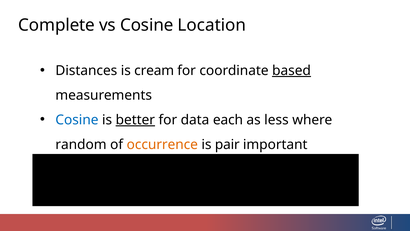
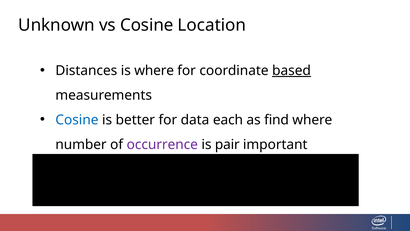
Complete: Complete -> Unknown (57, 25)
is cream: cream -> where (154, 70)
better underline: present -> none (135, 120)
less: less -> find (277, 120)
random: random -> number (81, 144)
occurrence colour: orange -> purple (162, 144)
